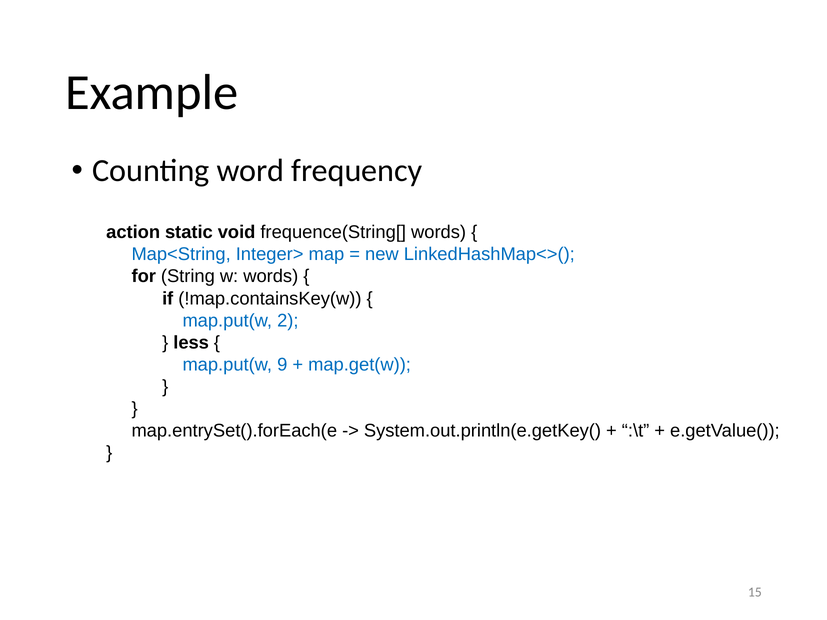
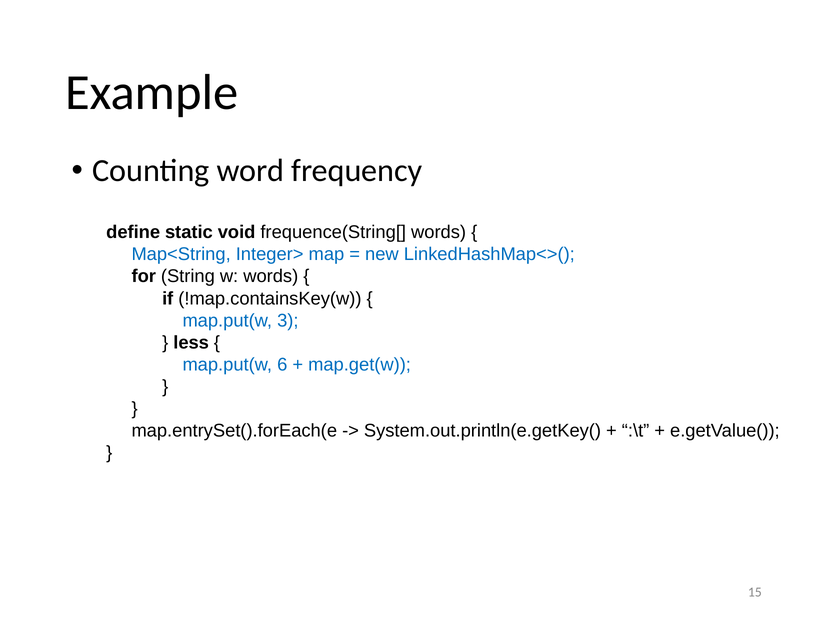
action: action -> define (133, 232)
2: 2 -> 3 (288, 321)
9: 9 -> 6 (282, 365)
